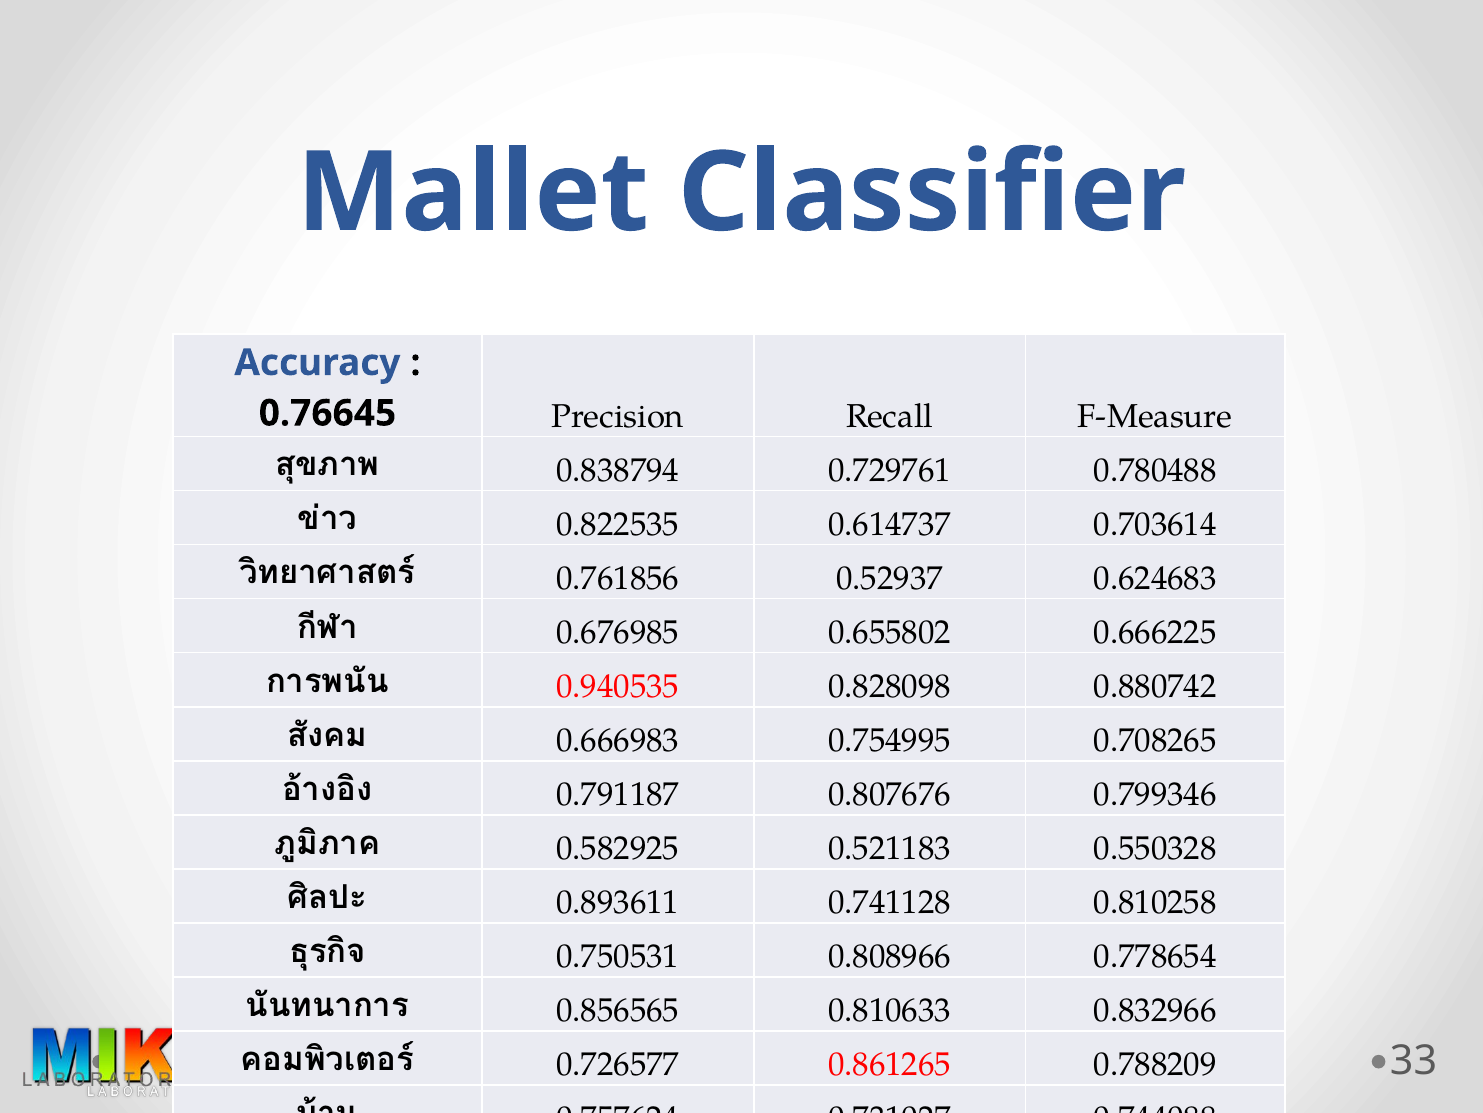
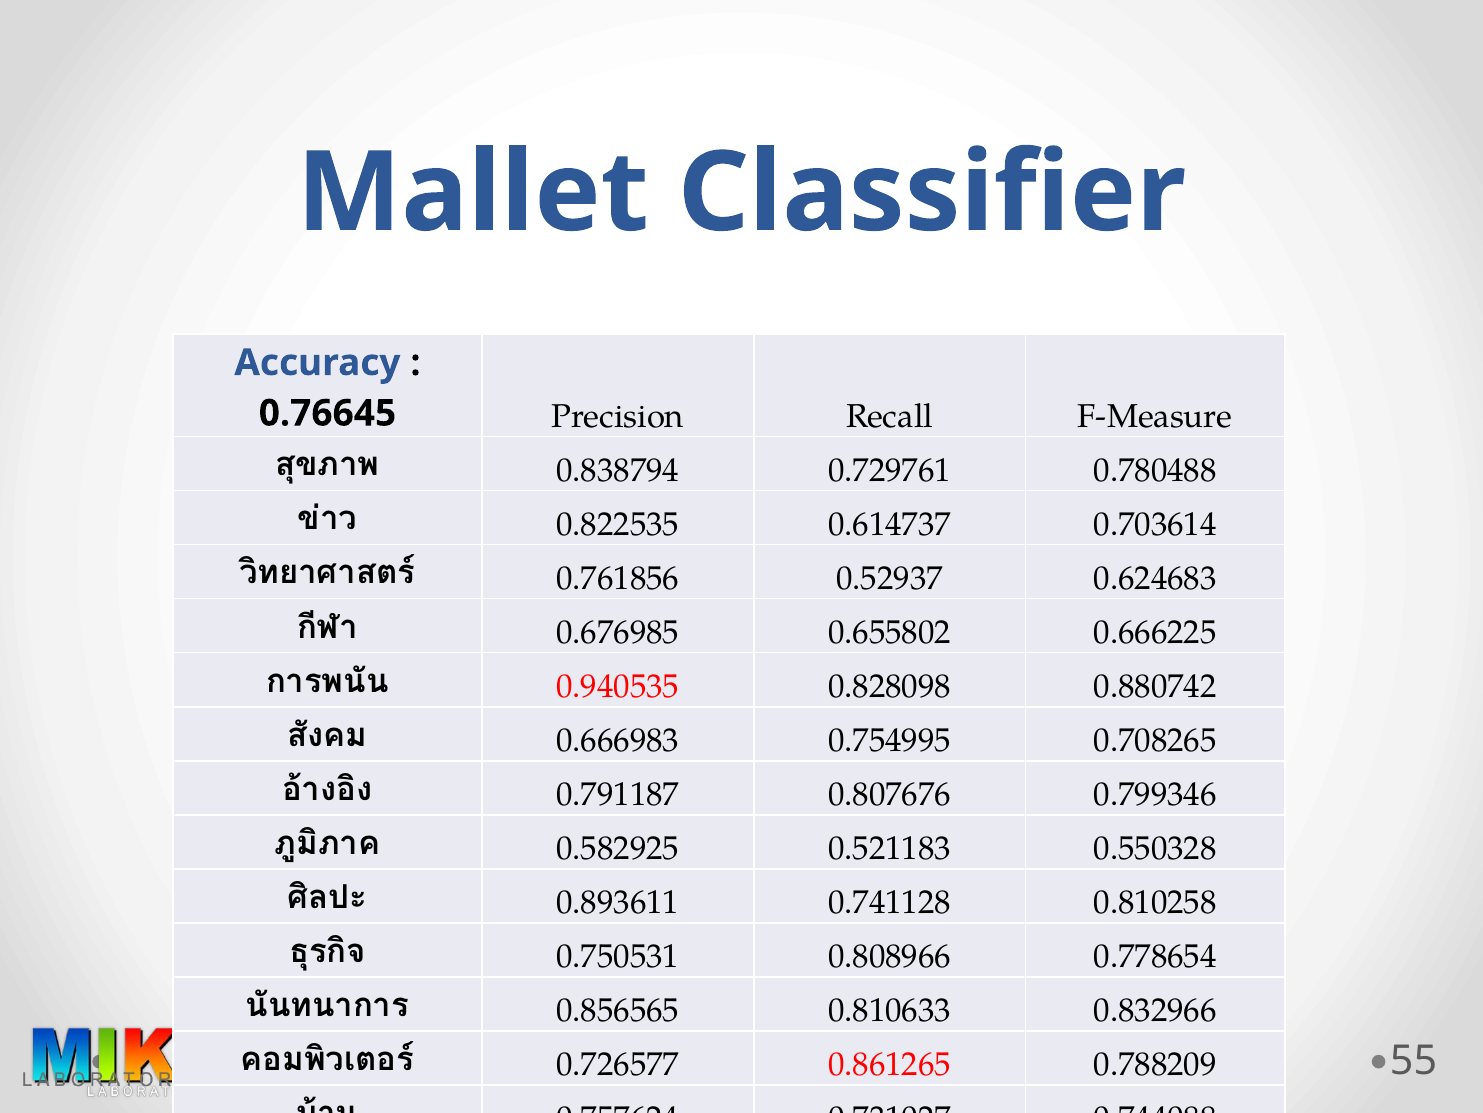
33: 33 -> 55 (1414, 1060)
